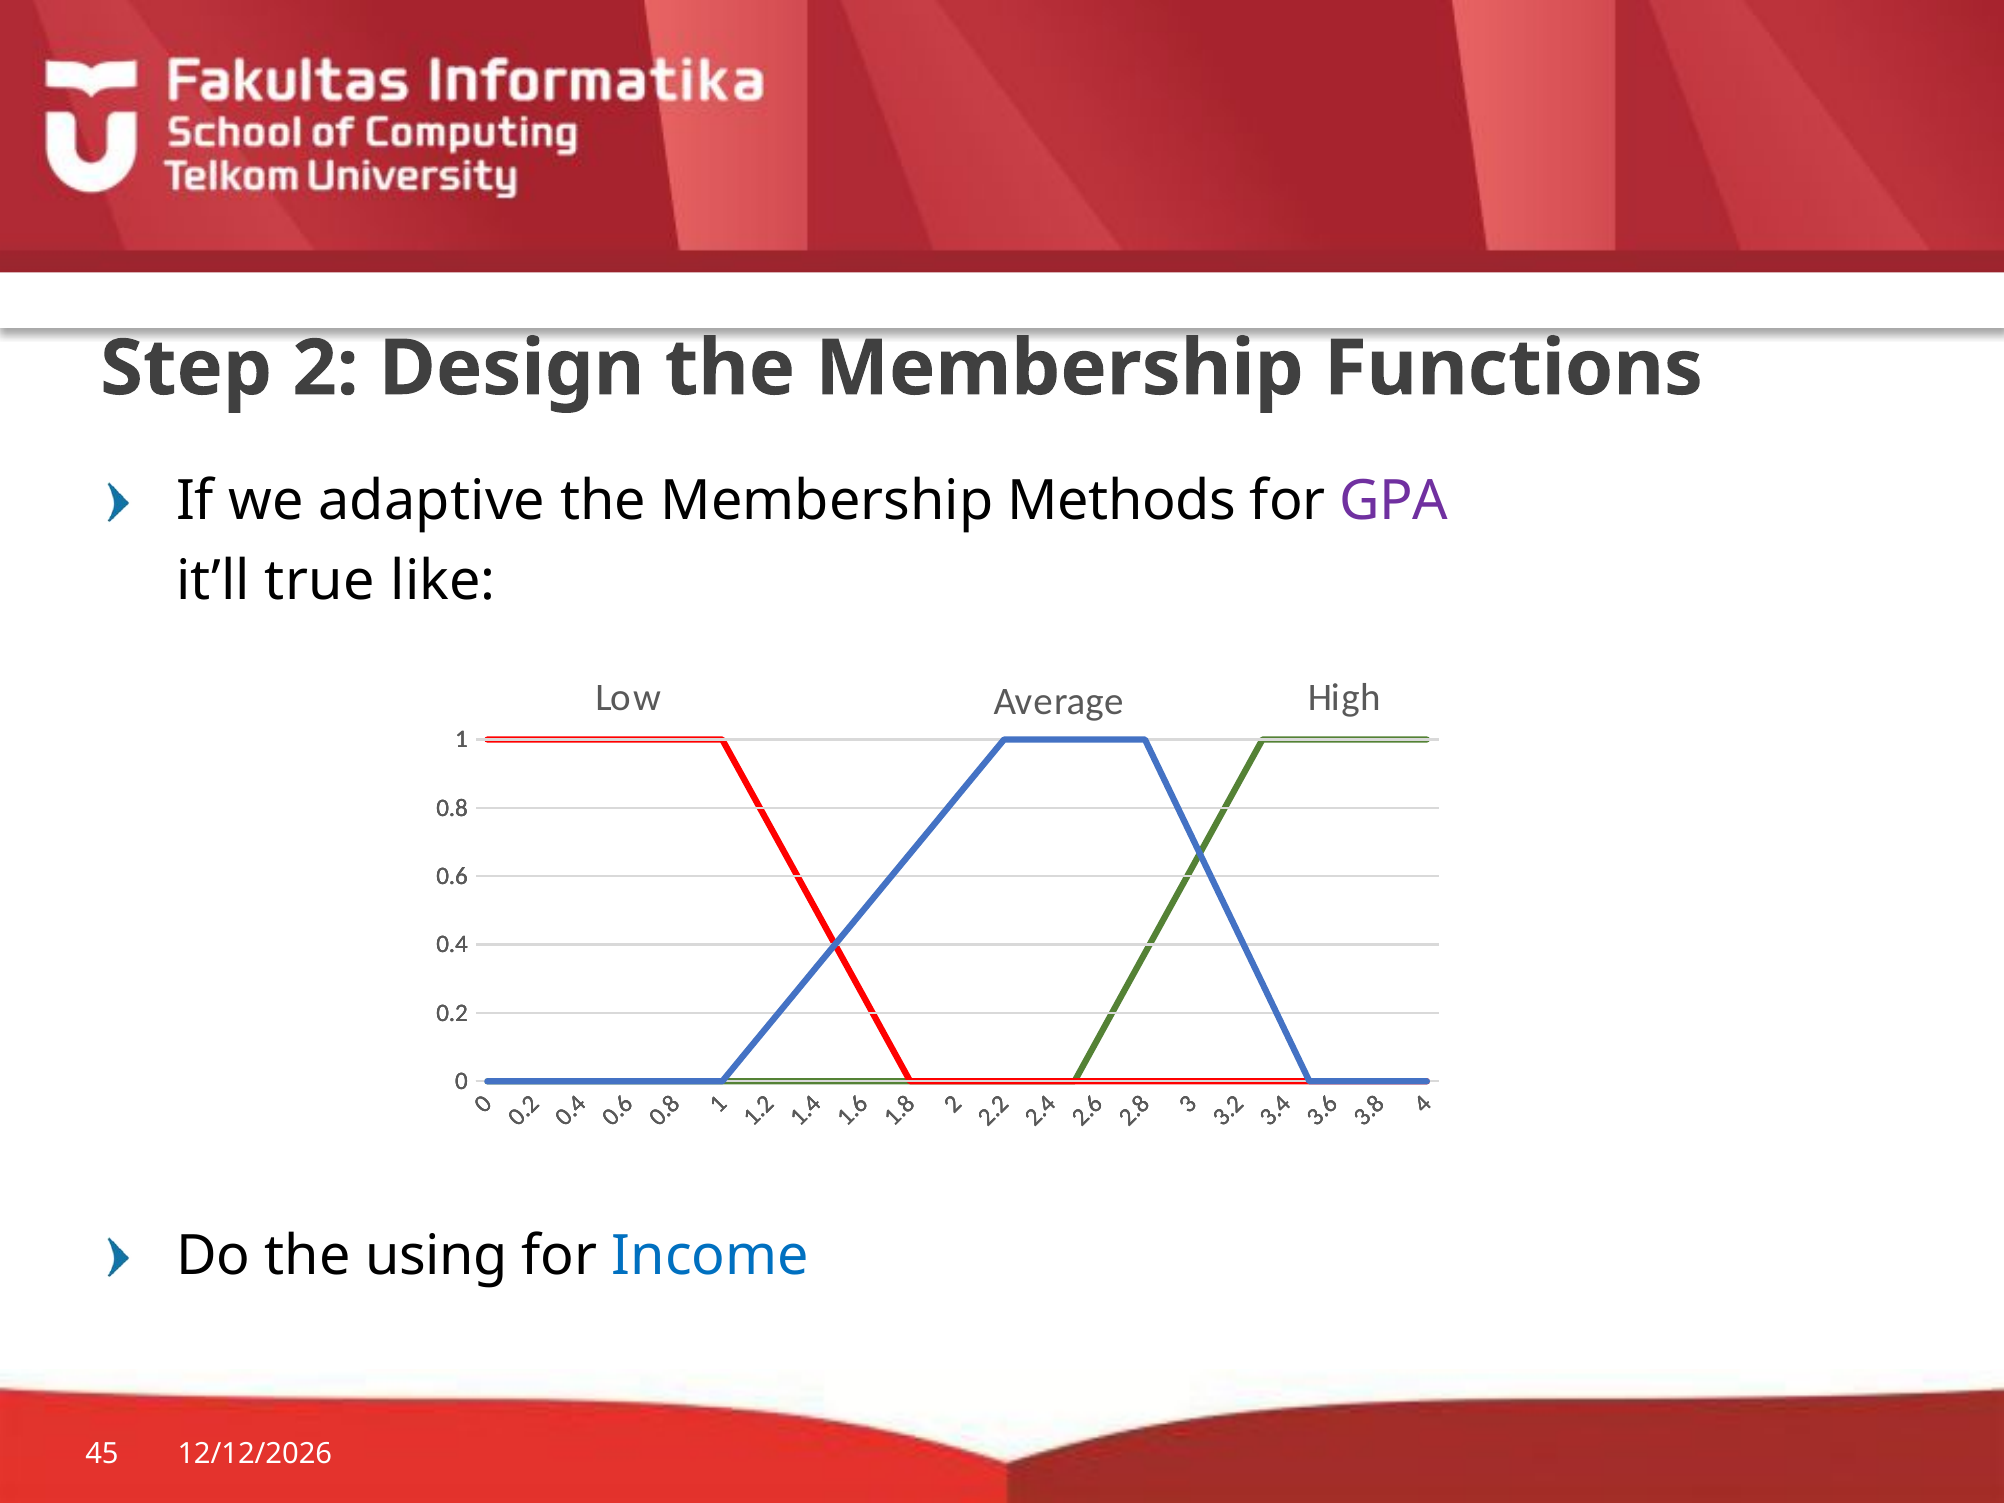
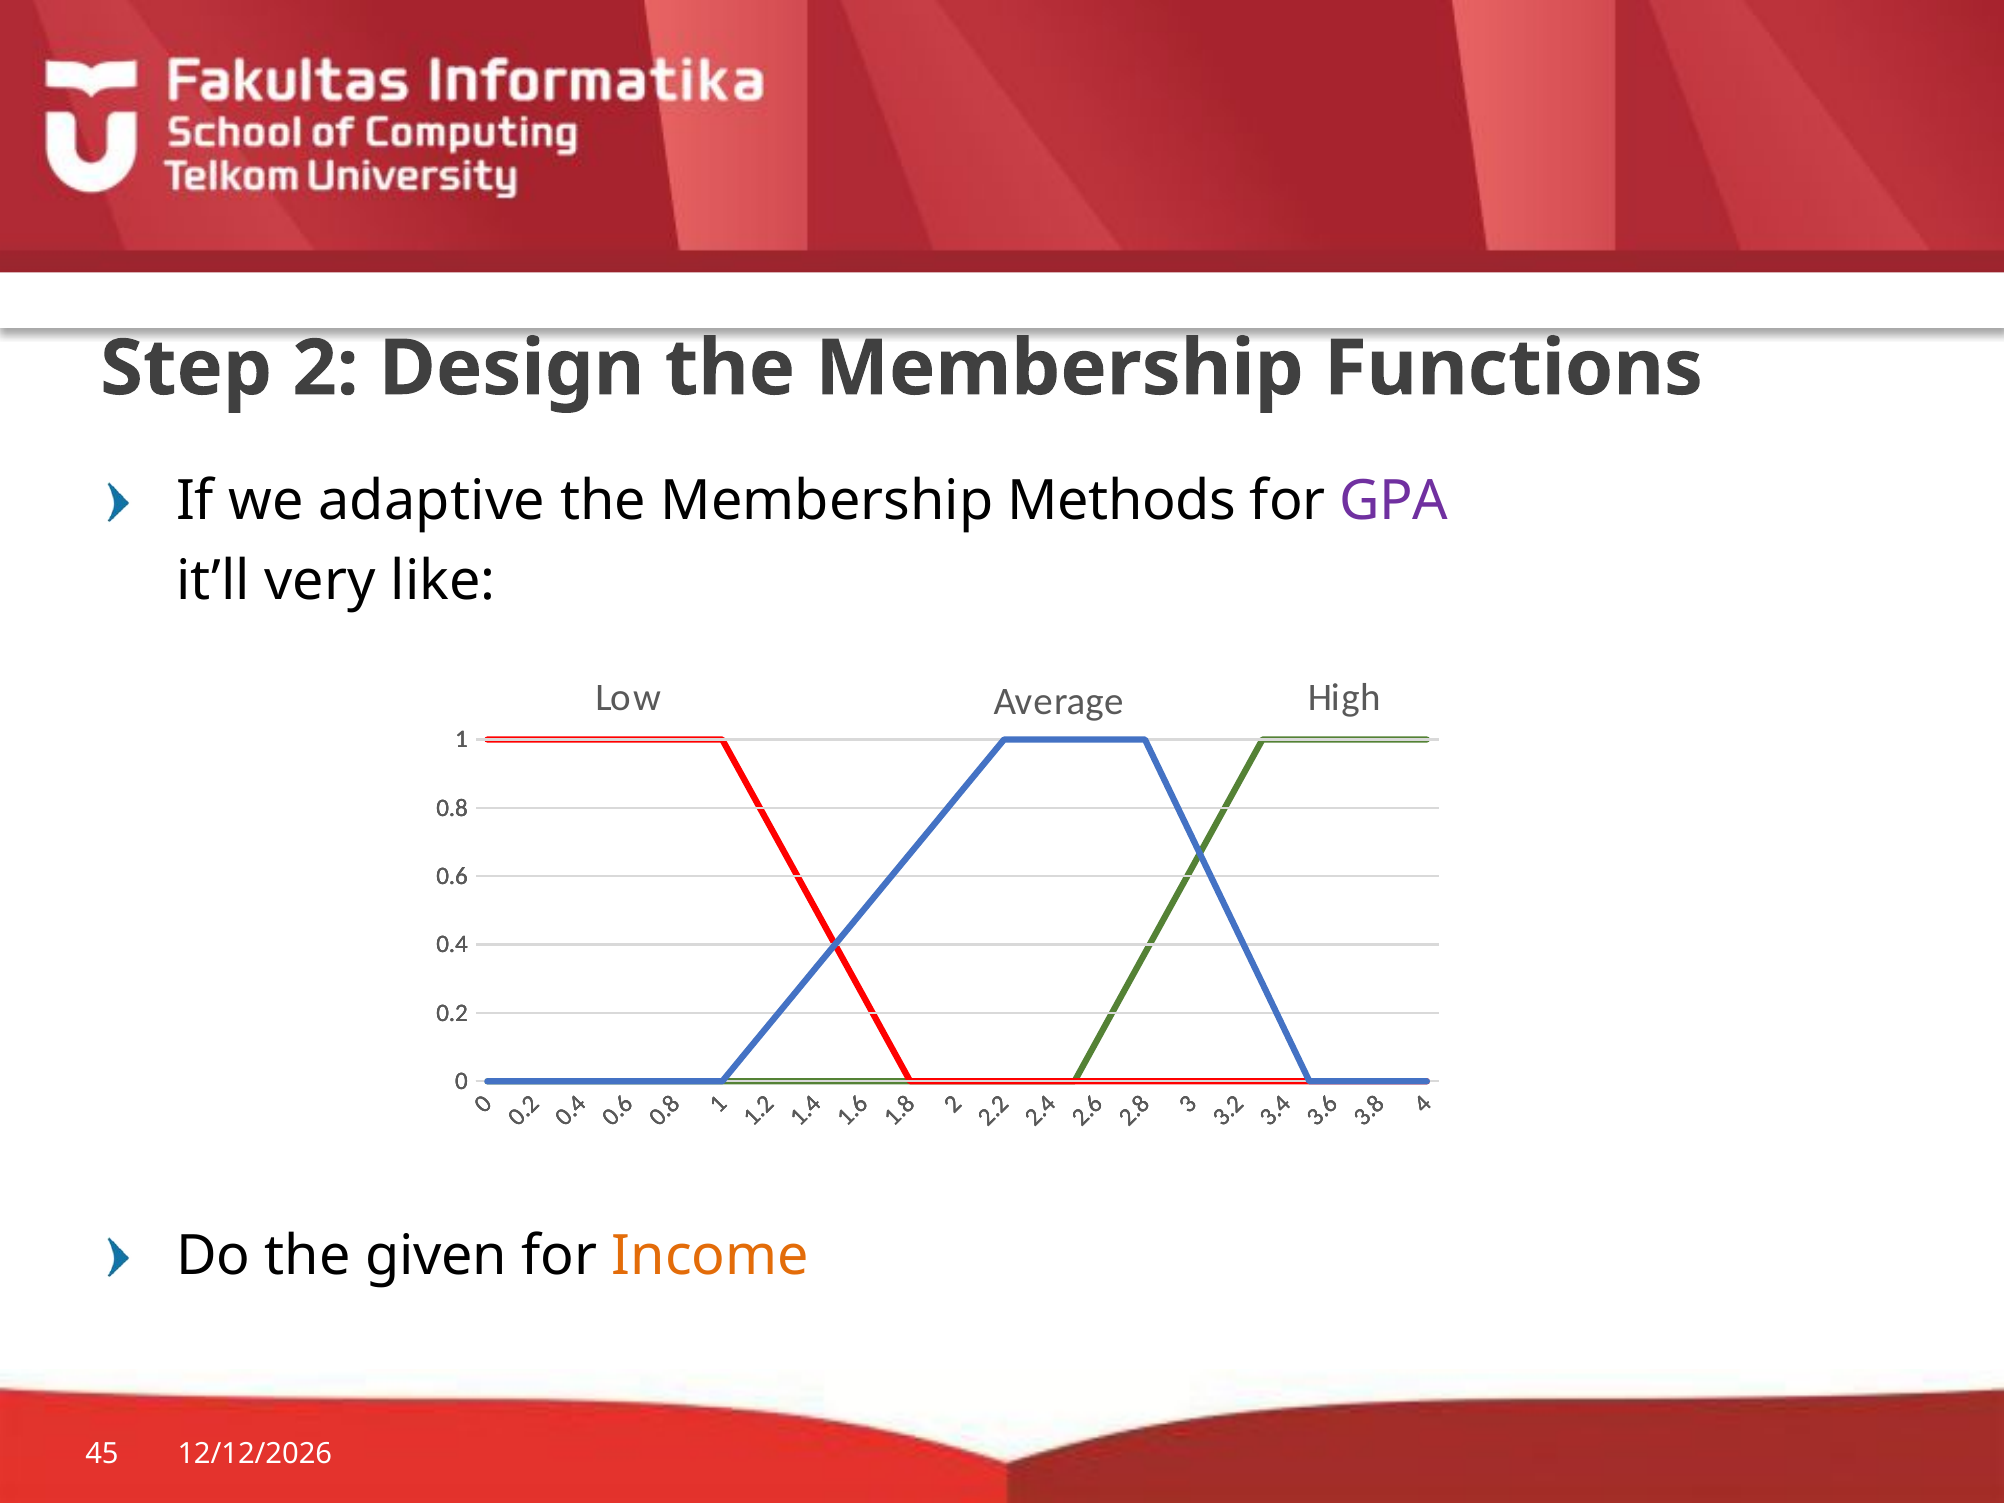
true: true -> very (320, 581)
using: using -> given (436, 1256)
Income colour: blue -> orange (711, 1256)
